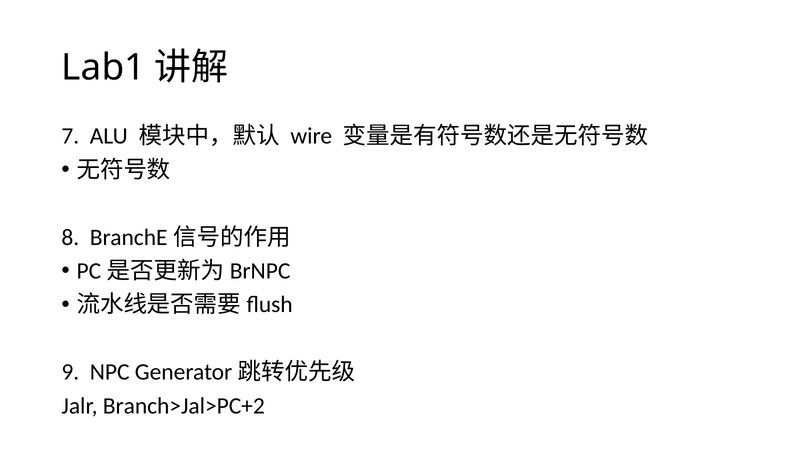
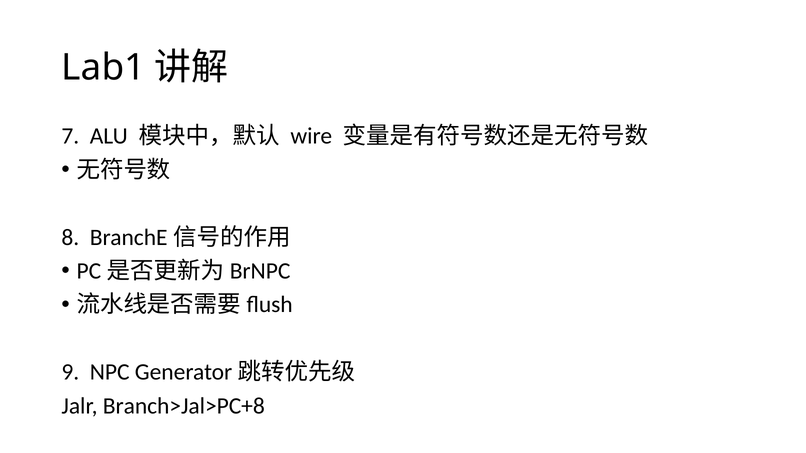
Branch>Jal>PC+2: Branch>Jal>PC+2 -> Branch>Jal>PC+8 (184, 406)
